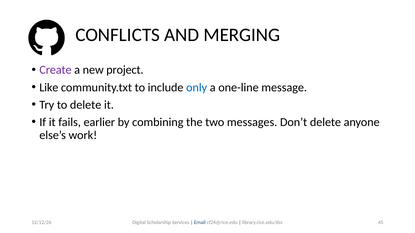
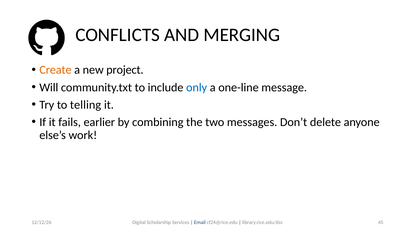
Create colour: purple -> orange (55, 70)
Like: Like -> Will (49, 88)
to delete: delete -> telling (86, 105)
